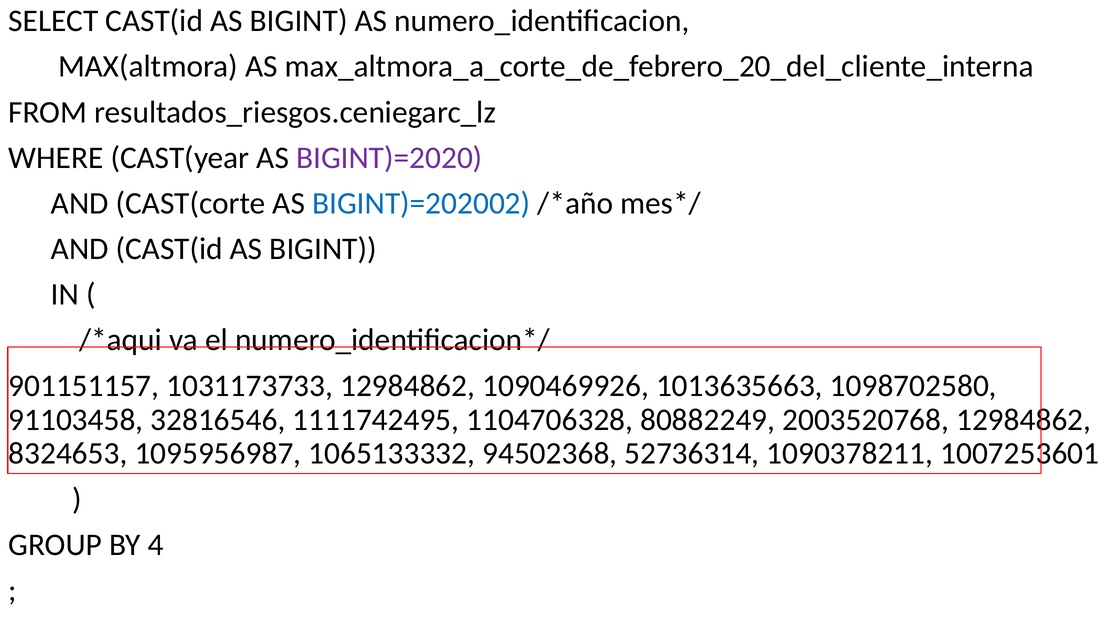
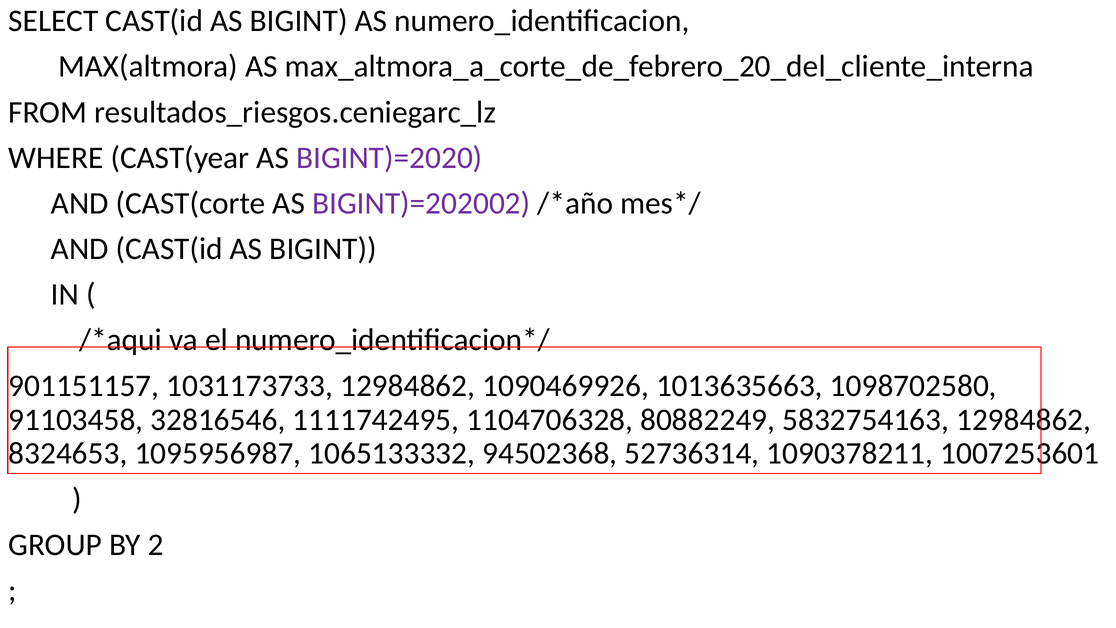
BIGINT)=202002 colour: blue -> purple (421, 203)
2003520768: 2003520768 -> 5832754163 (866, 420)
4: 4 -> 2 (156, 545)
